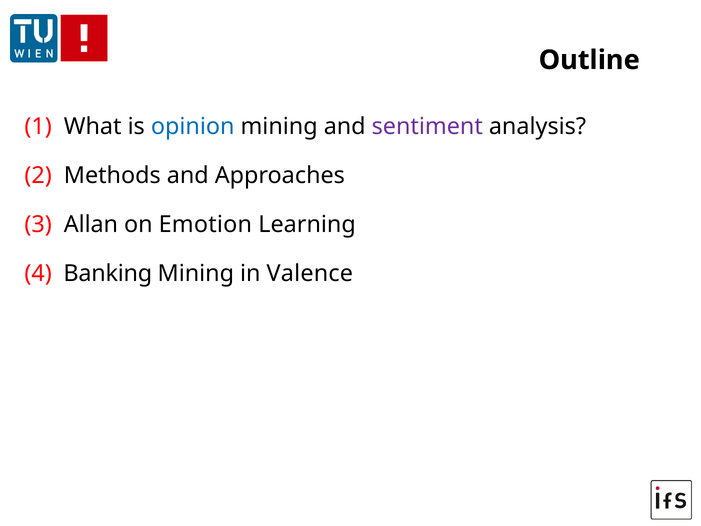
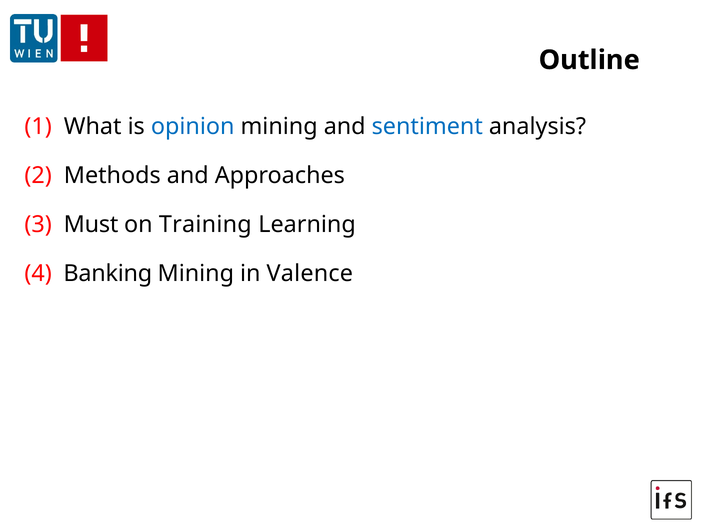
sentiment colour: purple -> blue (427, 127)
Allan: Allan -> Must (91, 224)
Emotion: Emotion -> Training (205, 224)
